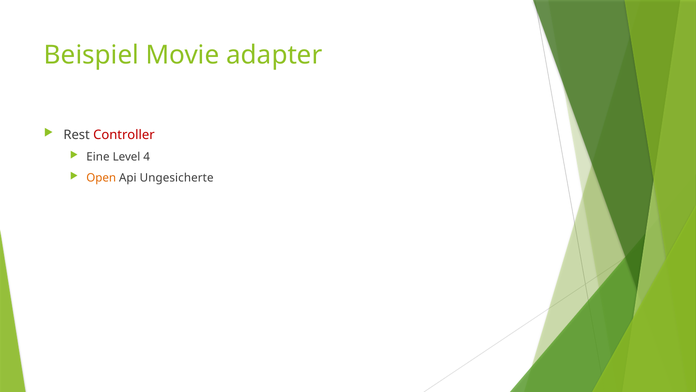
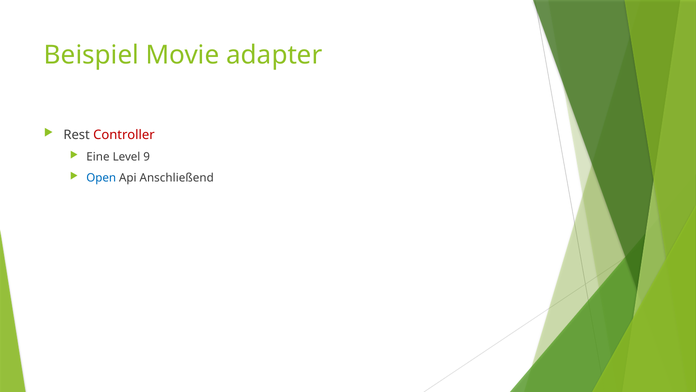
4: 4 -> 9 (147, 157)
Open colour: orange -> blue (101, 178)
Ungesicherte: Ungesicherte -> Anschließend (177, 178)
